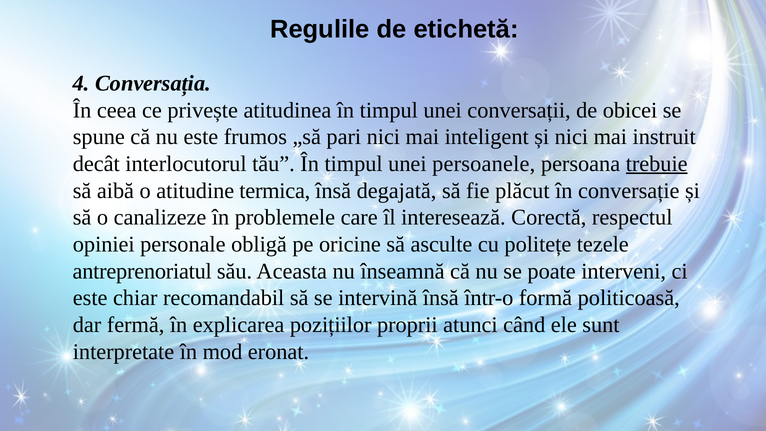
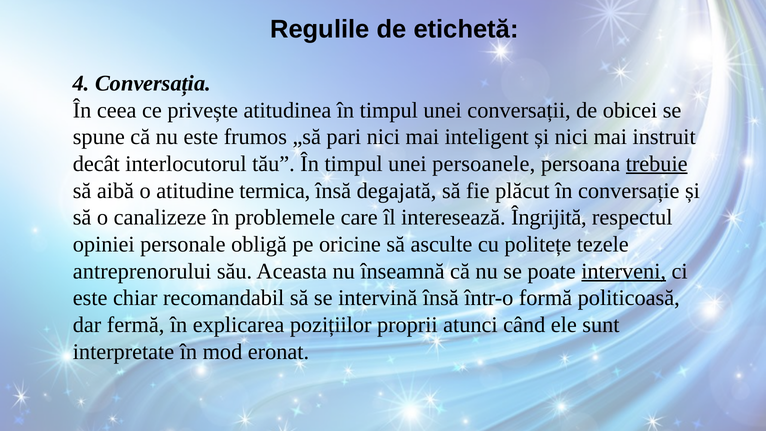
Corectă: Corectă -> Îngrijită (549, 217)
antreprenoriatul: antreprenoriatul -> antreprenorului (142, 271)
interveni underline: none -> present (624, 271)
